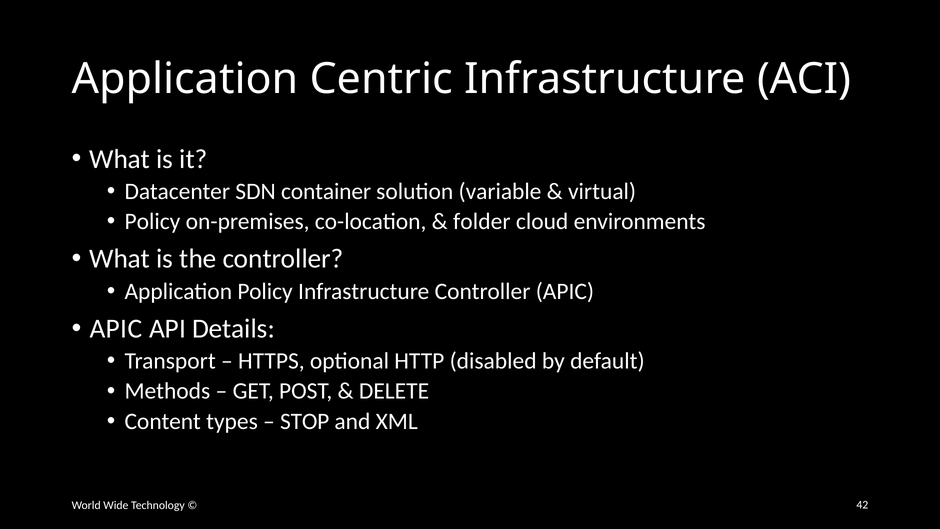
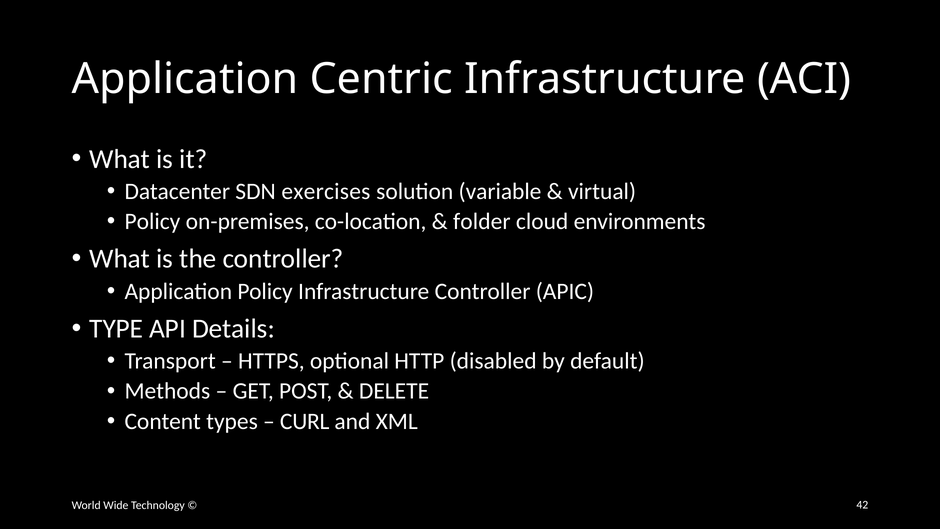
container: container -> exercises (326, 191)
APIC: APIC -> TYPE (116, 328)
STOP: STOP -> CURL (305, 421)
